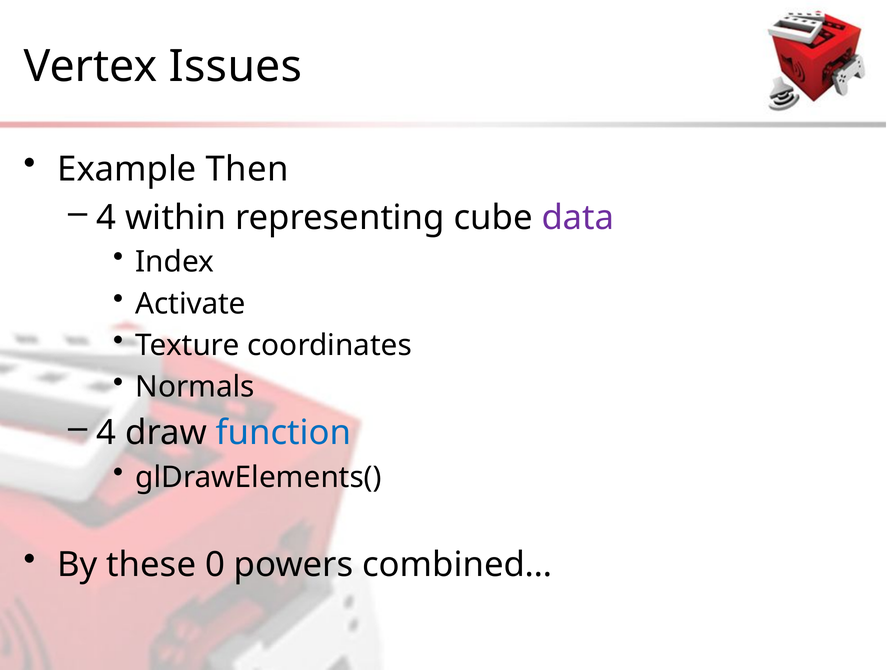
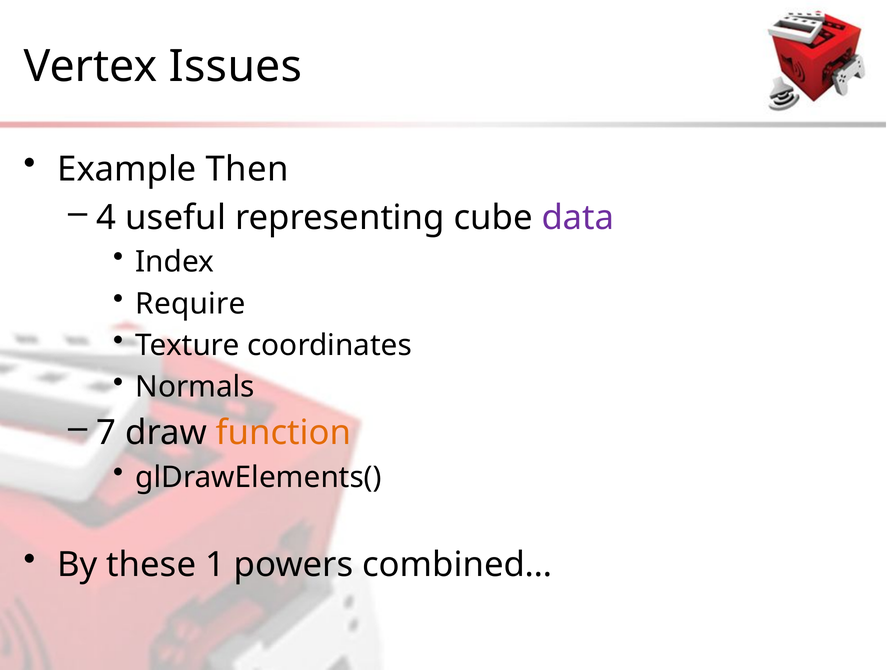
within: within -> useful (176, 218)
Activate: Activate -> Require (190, 304)
4: 4 -> 7 (106, 433)
function colour: blue -> orange (284, 433)
0: 0 -> 1 (215, 565)
